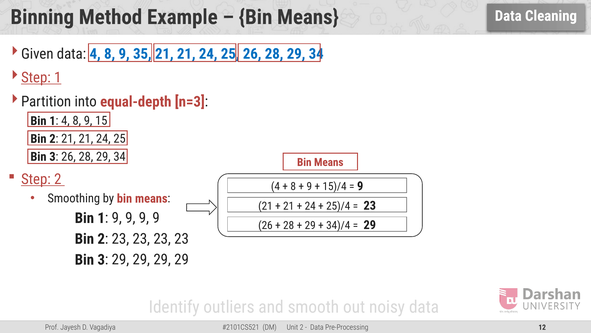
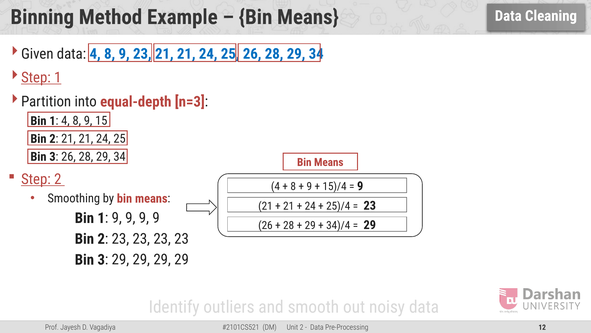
9 35: 35 -> 23 (142, 54)
